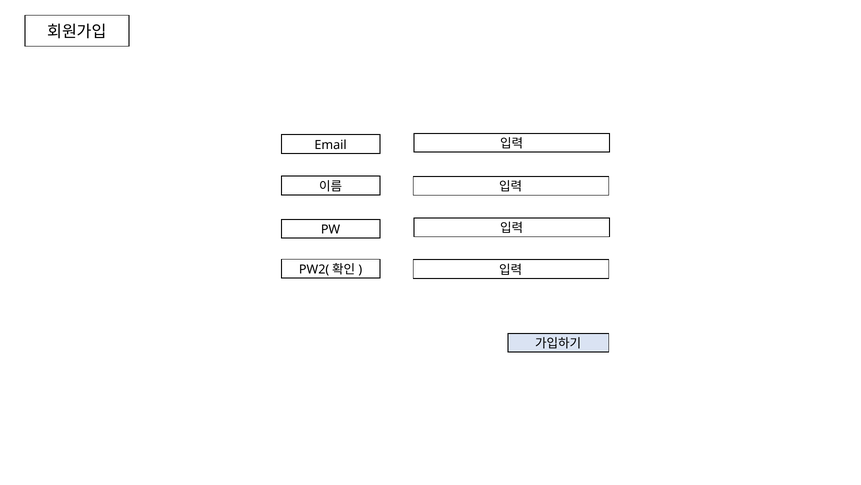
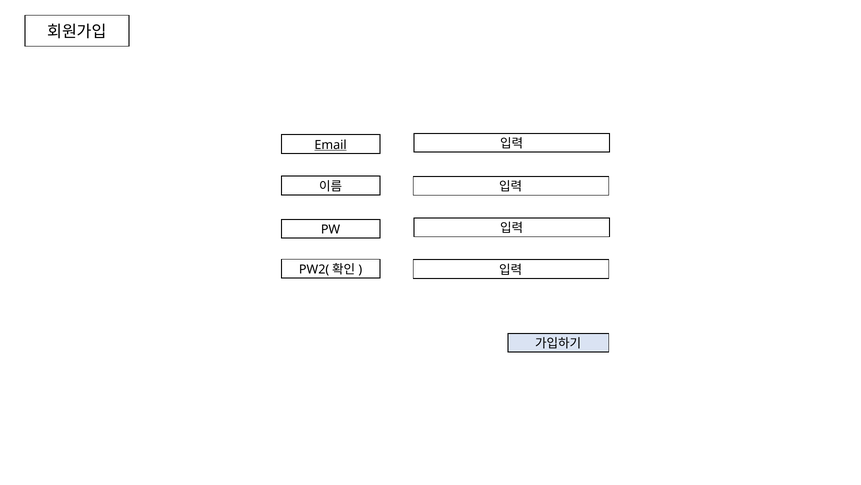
Email underline: none -> present (331, 145)
